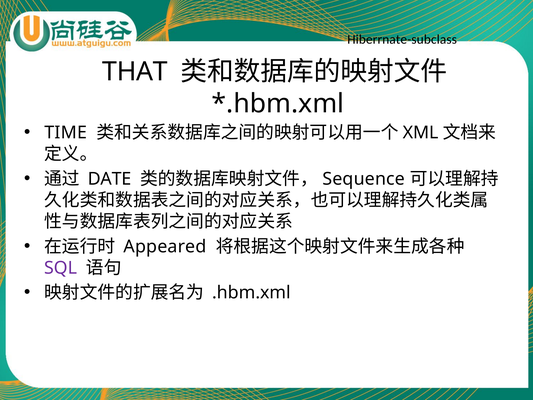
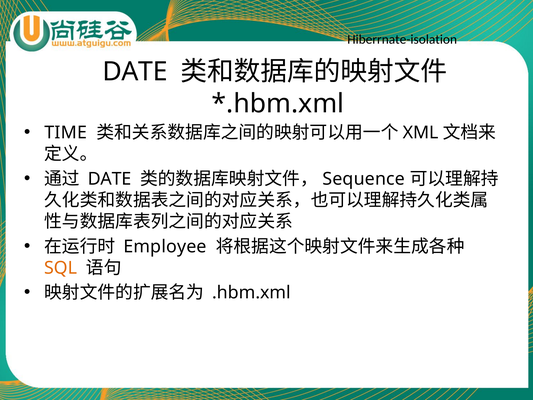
Hiberrnate-subclass: Hiberrnate-subclass -> Hiberrnate-isolation (402, 39)
THAT: THAT -> DATE (135, 72)
Appeared: Appeared -> Employee (165, 246)
SQL colour: purple -> orange (61, 268)
